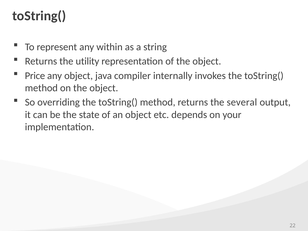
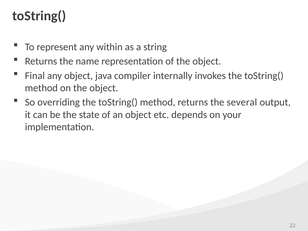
utility: utility -> name (87, 61)
Price: Price -> Final (35, 76)
